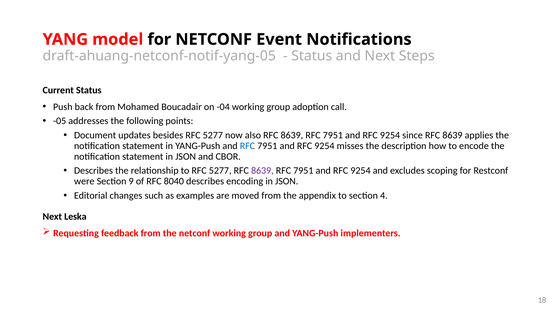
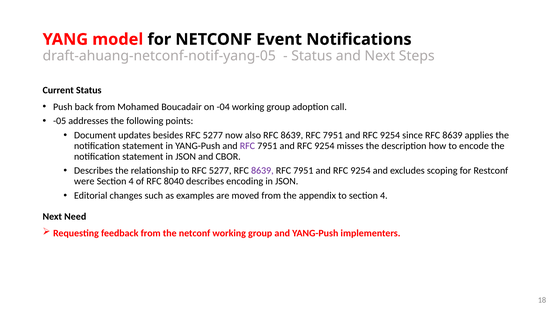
RFC colour: blue -> purple (247, 146)
9: 9 -> 4 (131, 182)
Leska: Leska -> Need (75, 217)
